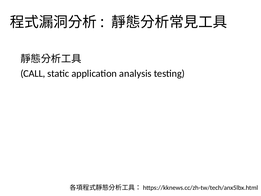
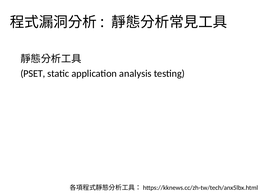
CALL: CALL -> PSET (33, 73)
